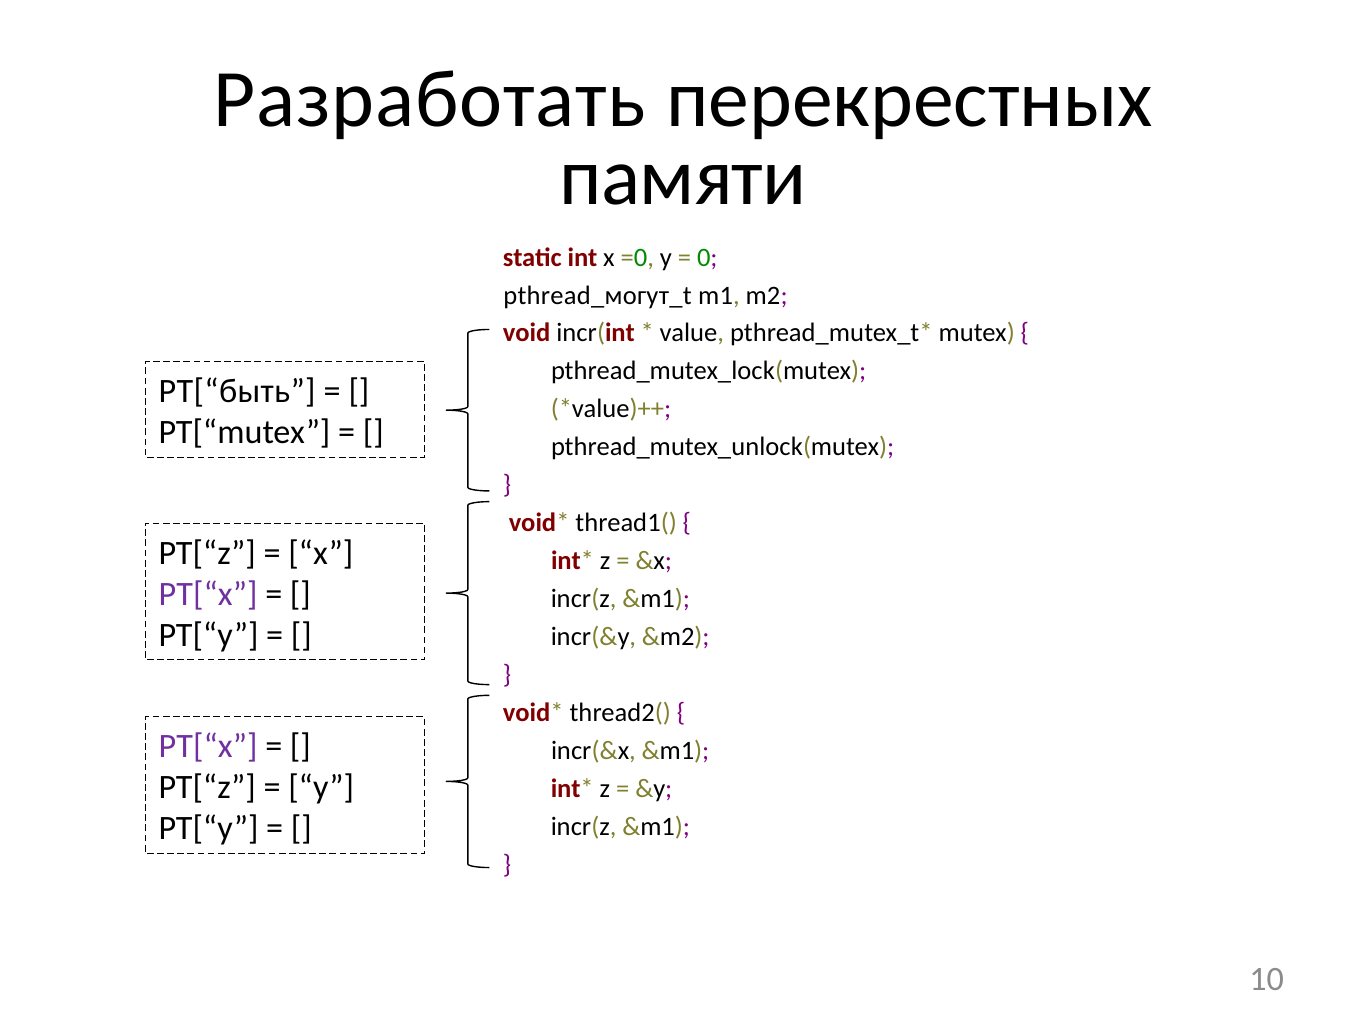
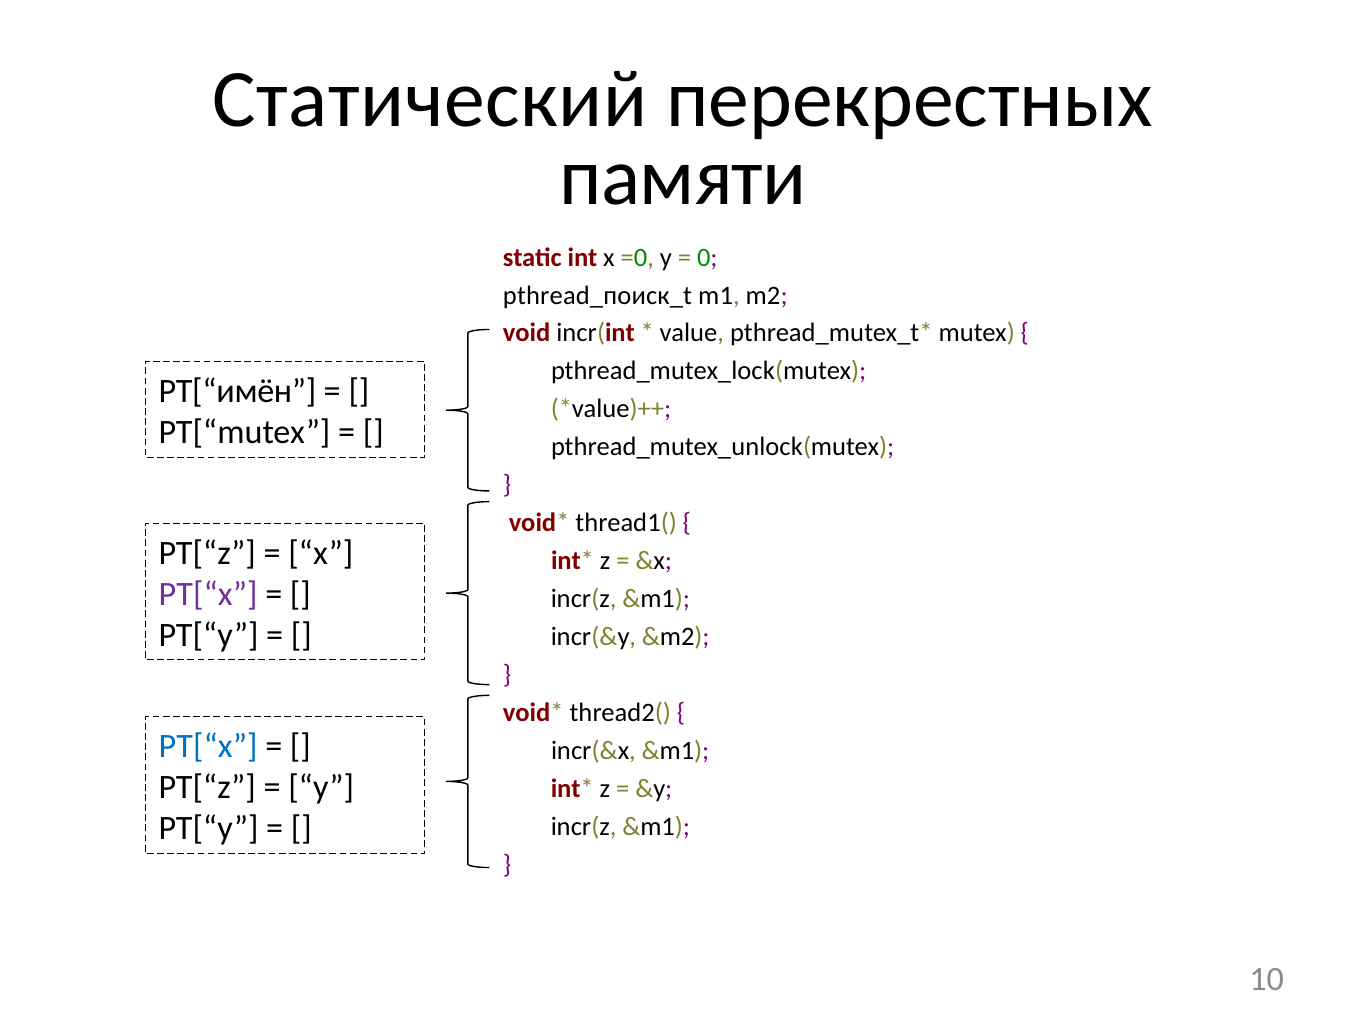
Разработать: Разработать -> Статический (430, 99)
pthread_могут_t: pthread_могут_t -> pthread_поиск_t (598, 295)
PT[“быть: PT[“быть -> PT[“имён (237, 391)
PT[“x colour: purple -> blue (208, 746)
